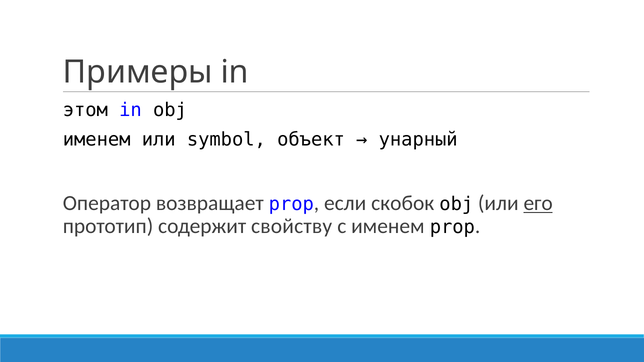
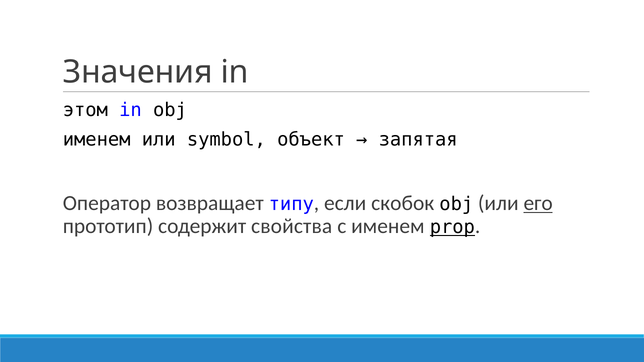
Примеры: Примеры -> Значения (138, 72)
унарный: унарный -> запятая (418, 140)
возвращает prop: prop -> типу (291, 204)
свойству: свойству -> свойства (292, 227)
prop underline: none -> present (452, 227)
